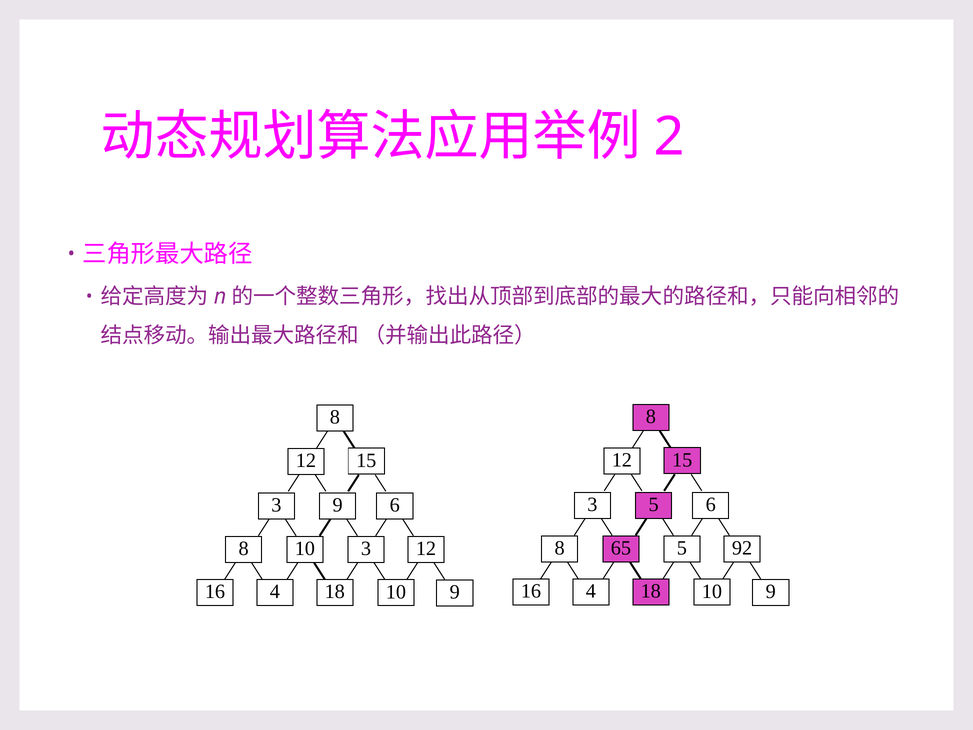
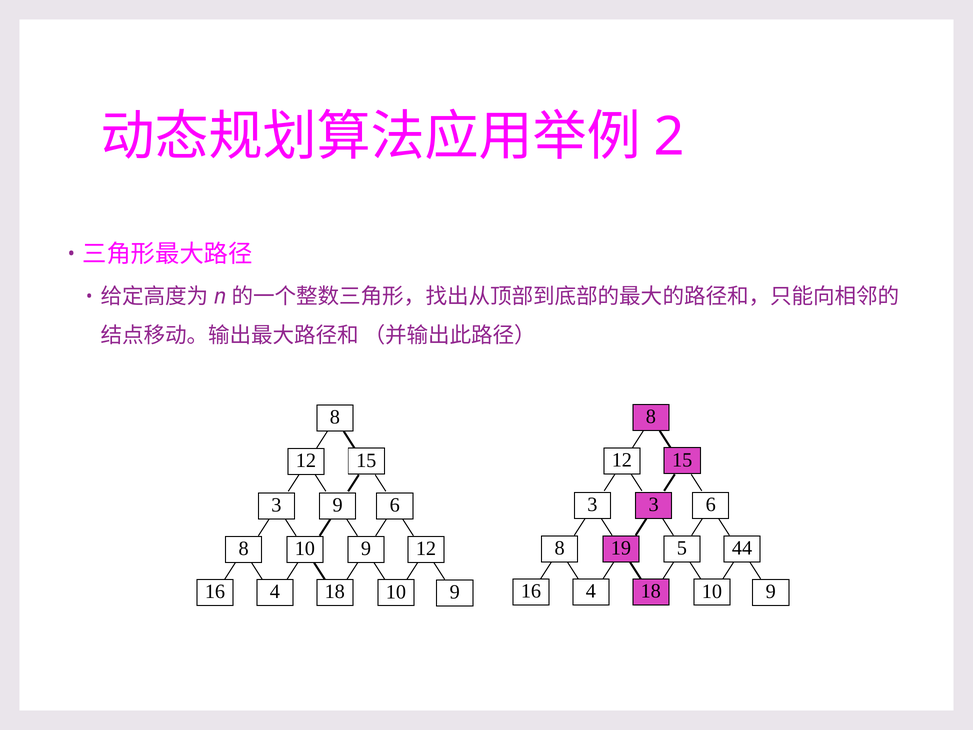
3 5: 5 -> 3 (654, 505)
65: 65 -> 19 (621, 548)
92: 92 -> 44 (742, 548)
10 3: 3 -> 9 (366, 548)
